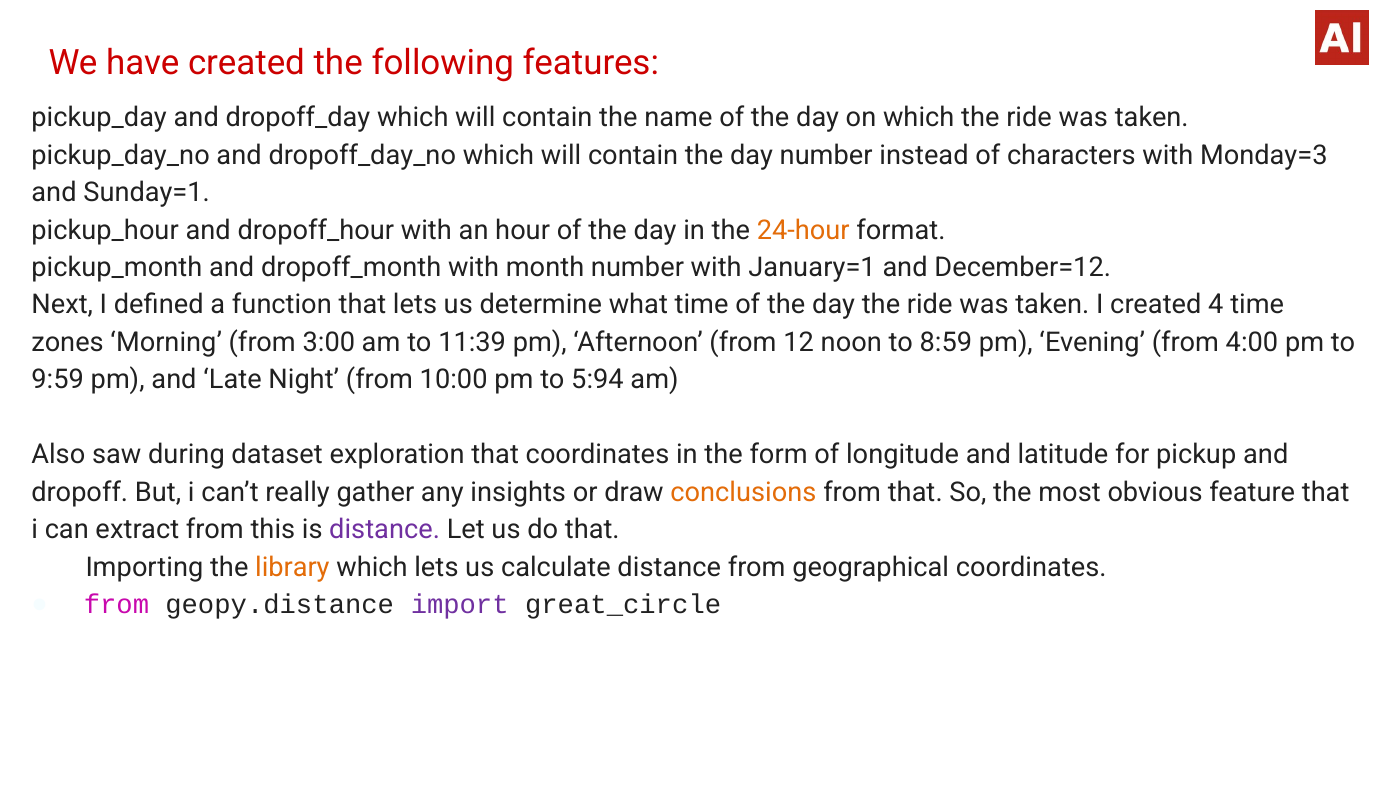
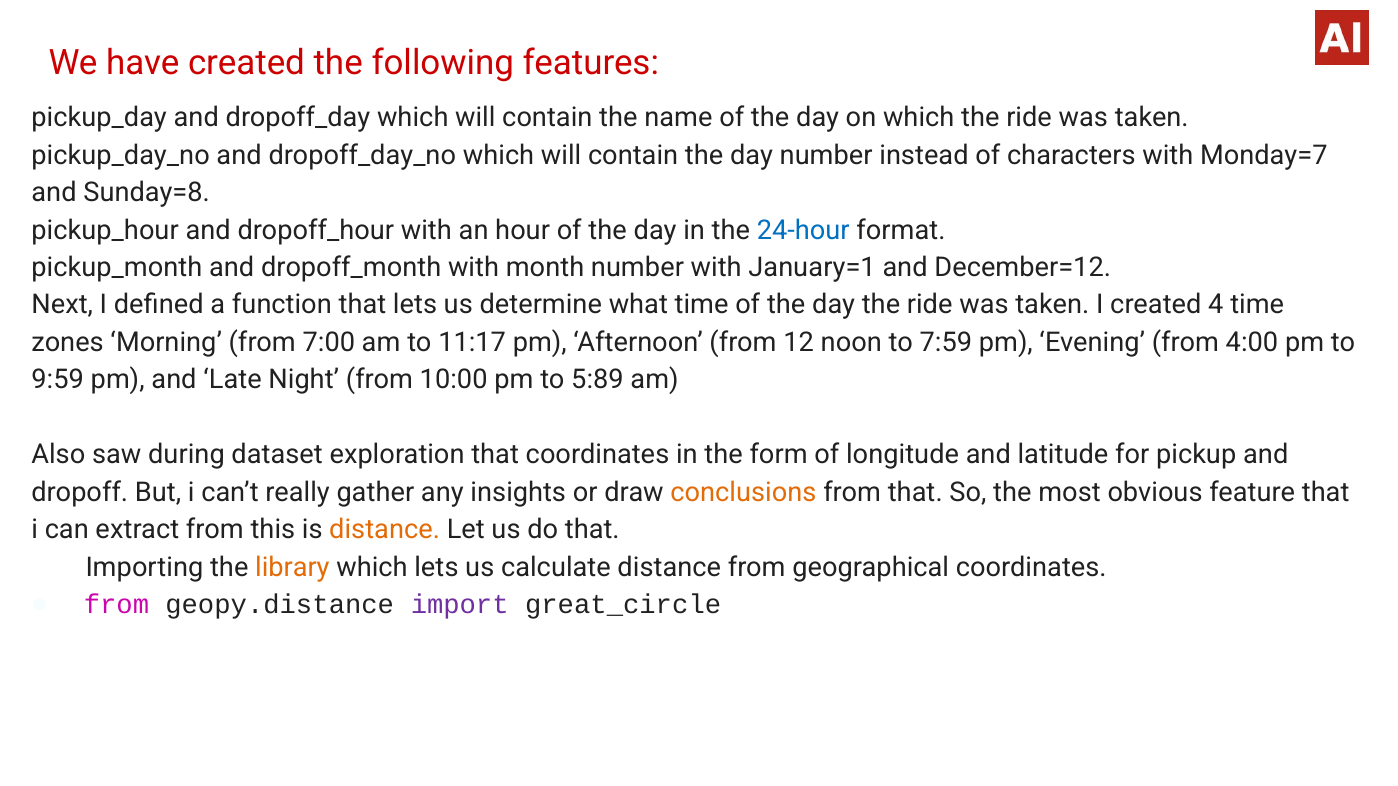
Monday=3: Monday=3 -> Monday=7 (1264, 155)
Sunday=1: Sunday=1 -> Sunday=8 (147, 193)
24-hour colour: orange -> blue (803, 230)
3:00: 3:00 -> 7:00 (329, 343)
11:39: 11:39 -> 11:17 (472, 343)
8:59: 8:59 -> 7:59 (946, 343)
5:94: 5:94 -> 5:89 (597, 380)
distance colour: purple -> orange (385, 530)
